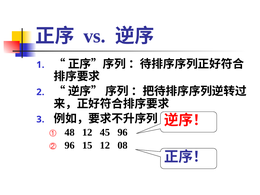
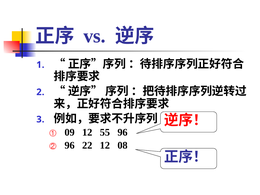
48: 48 -> 09 (70, 132)
45: 45 -> 55 (105, 132)
15: 15 -> 22 (87, 145)
